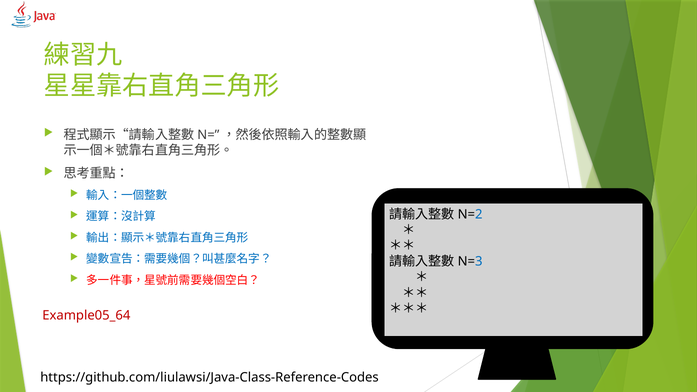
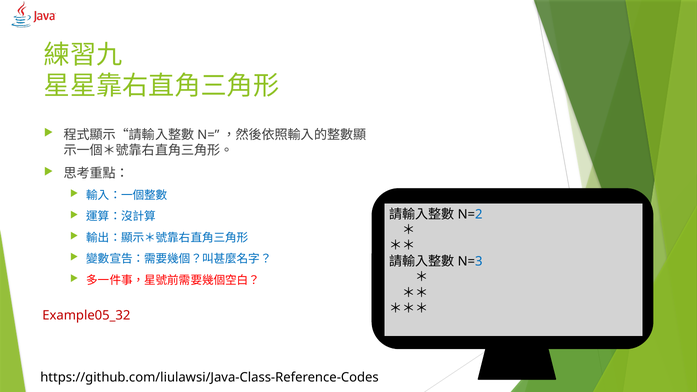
Example05_64: Example05_64 -> Example05_32 (86, 316)
